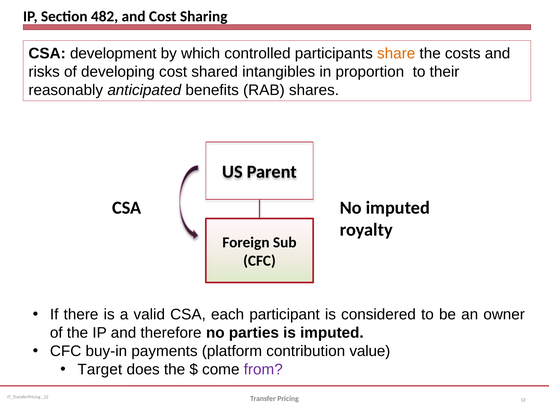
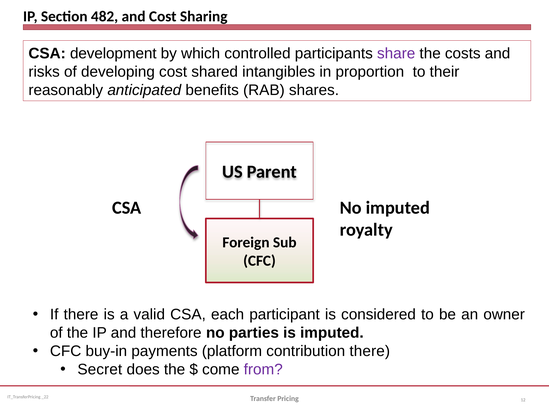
share colour: orange -> purple (396, 53)
contribution value: value -> there (370, 351)
Target: Target -> Secret (100, 369)
